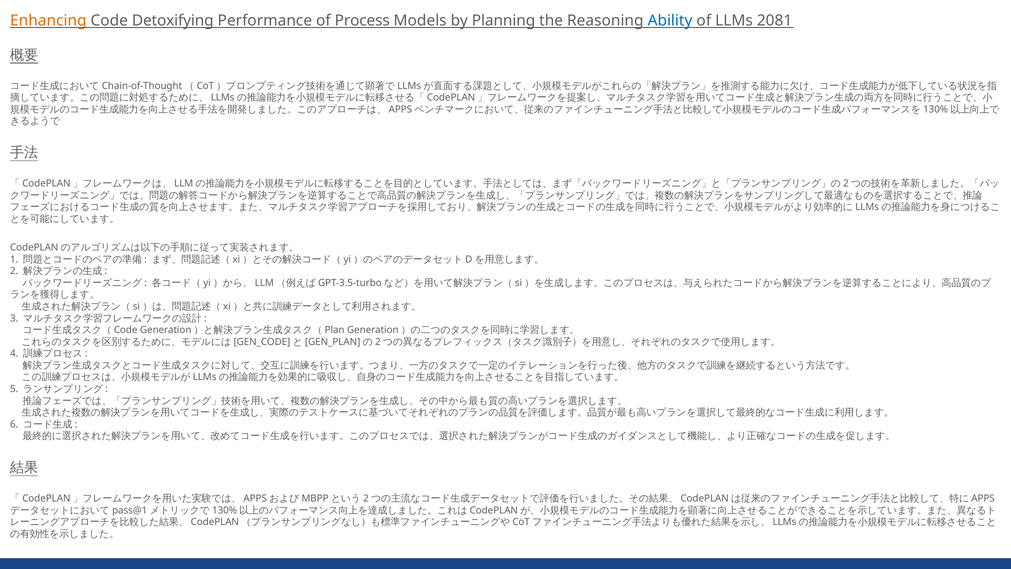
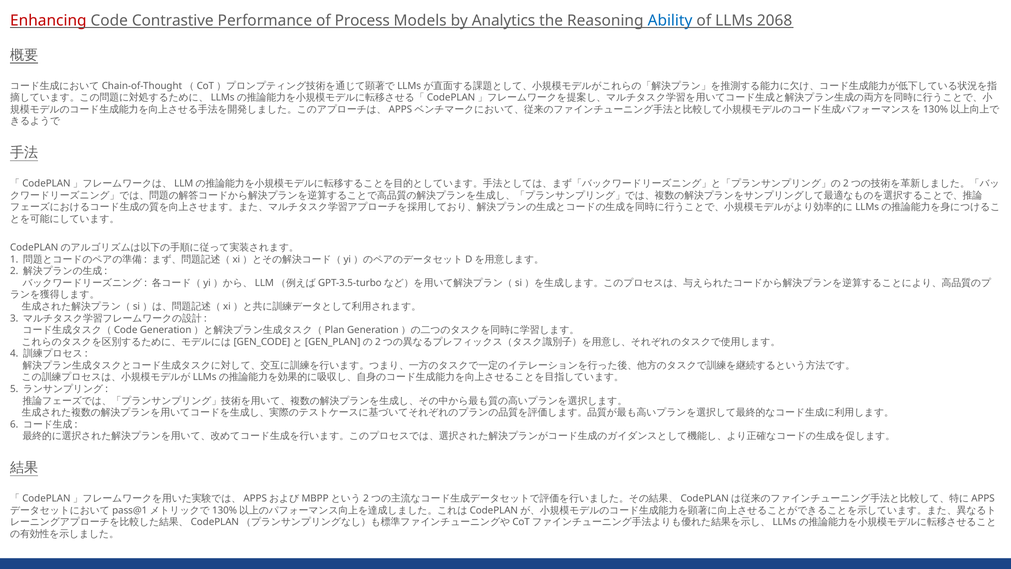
Enhancing colour: orange -> red (48, 20)
Detoxifying: Detoxifying -> Contrastive (173, 20)
Planning: Planning -> Analytics (504, 20)
2081: 2081 -> 2068 (775, 20)
